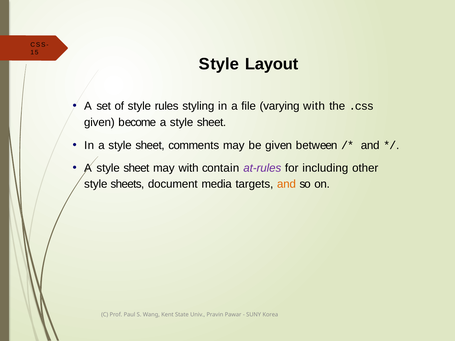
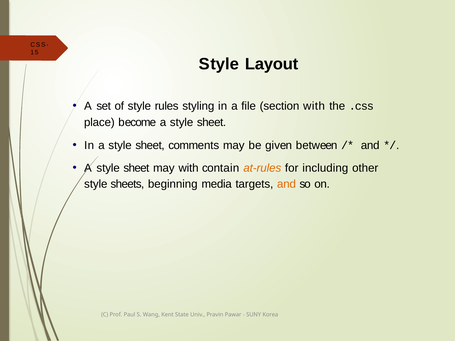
varying: varying -> section (280, 106)
given: given -> place (99, 123)
at-rules colour: purple -> orange (262, 168)
document: document -> beginning (173, 184)
